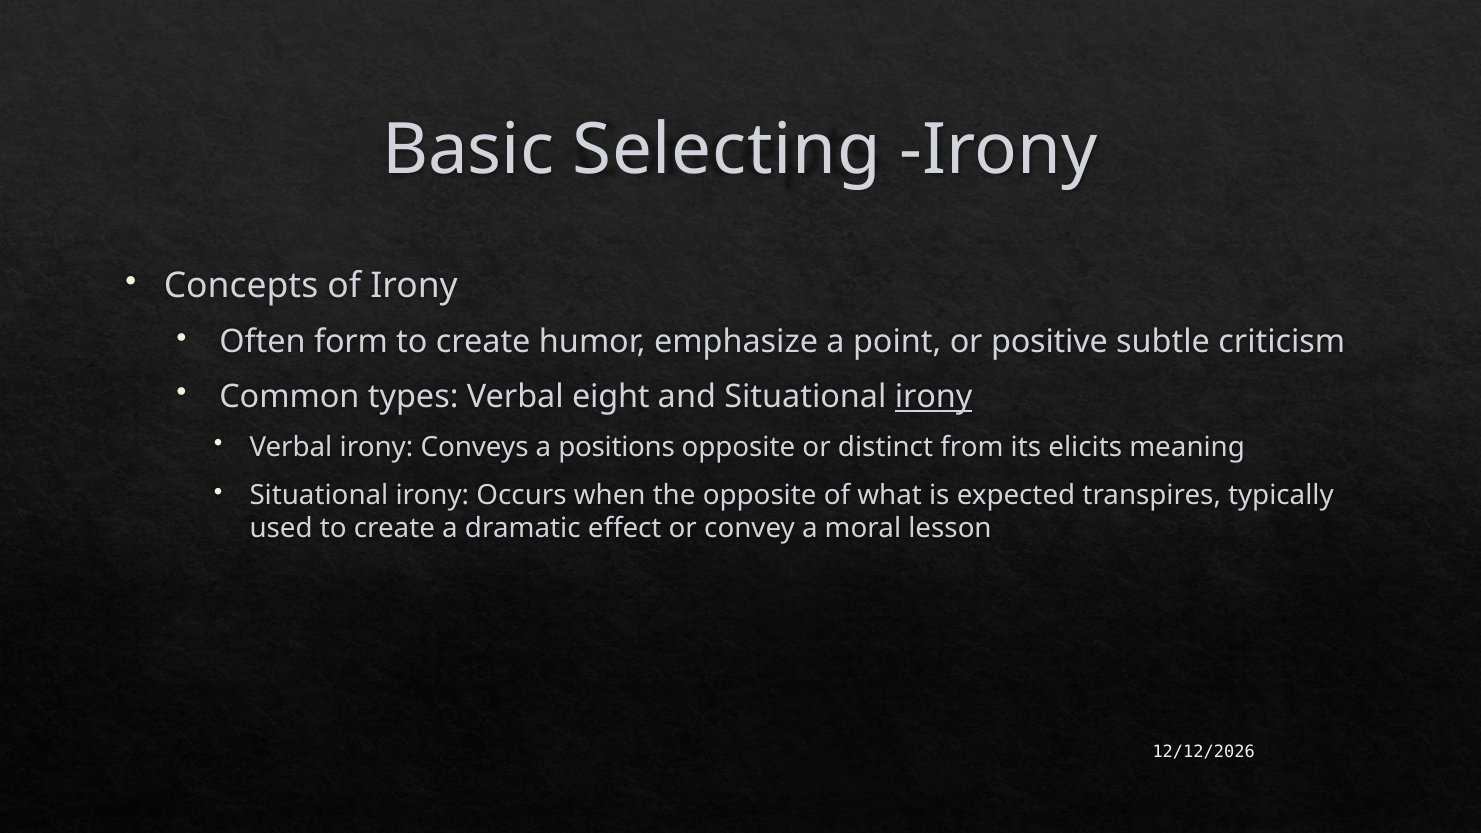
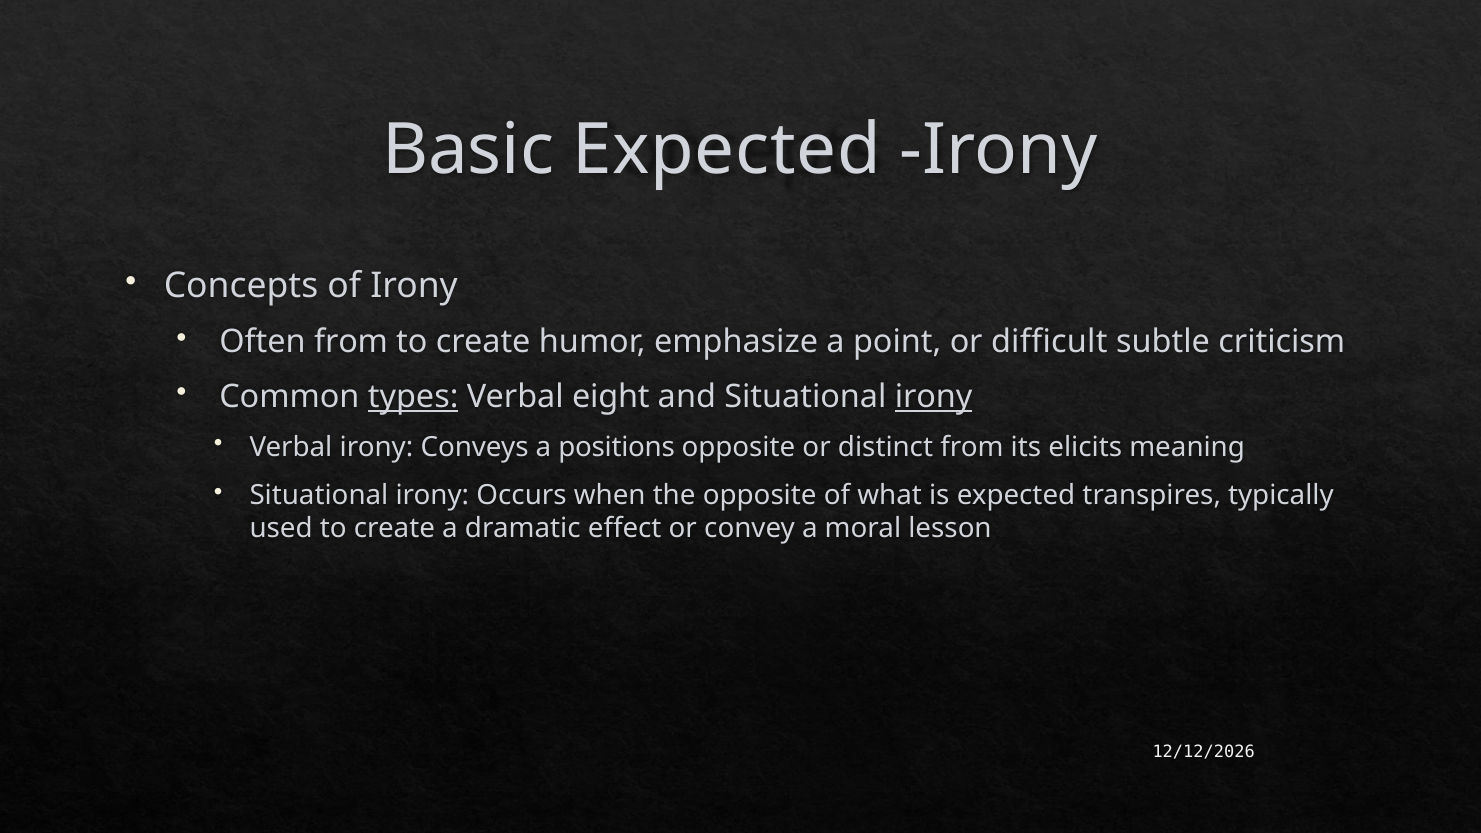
Basic Selecting: Selecting -> Expected (727, 150)
Often form: form -> from (351, 342)
positive: positive -> difficult (1049, 342)
types underline: none -> present (413, 397)
